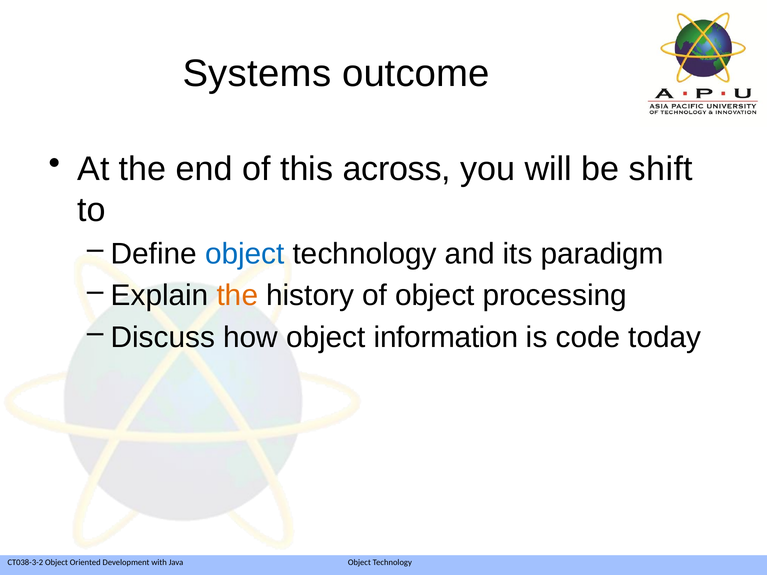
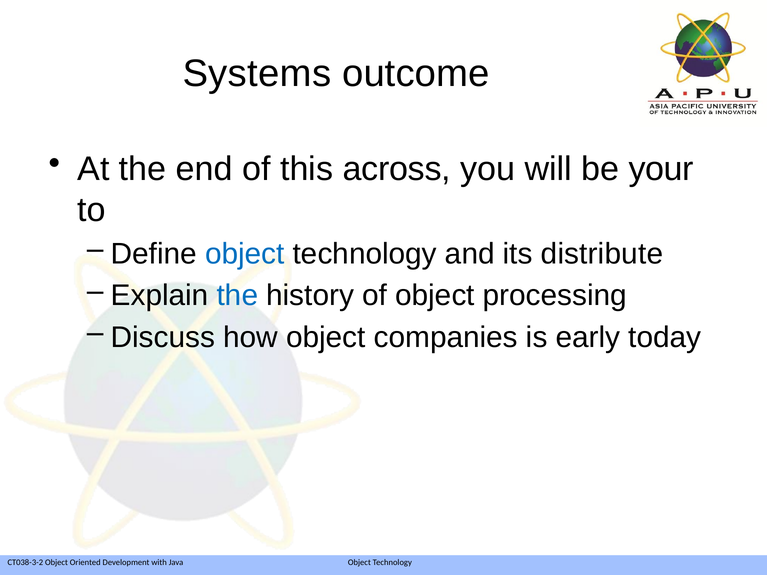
shift: shift -> your (661, 169)
paradigm: paradigm -> distribute (602, 254)
the colour: orange -> blue (237, 296)
information: information -> companies (446, 338)
code: code -> early (588, 338)
